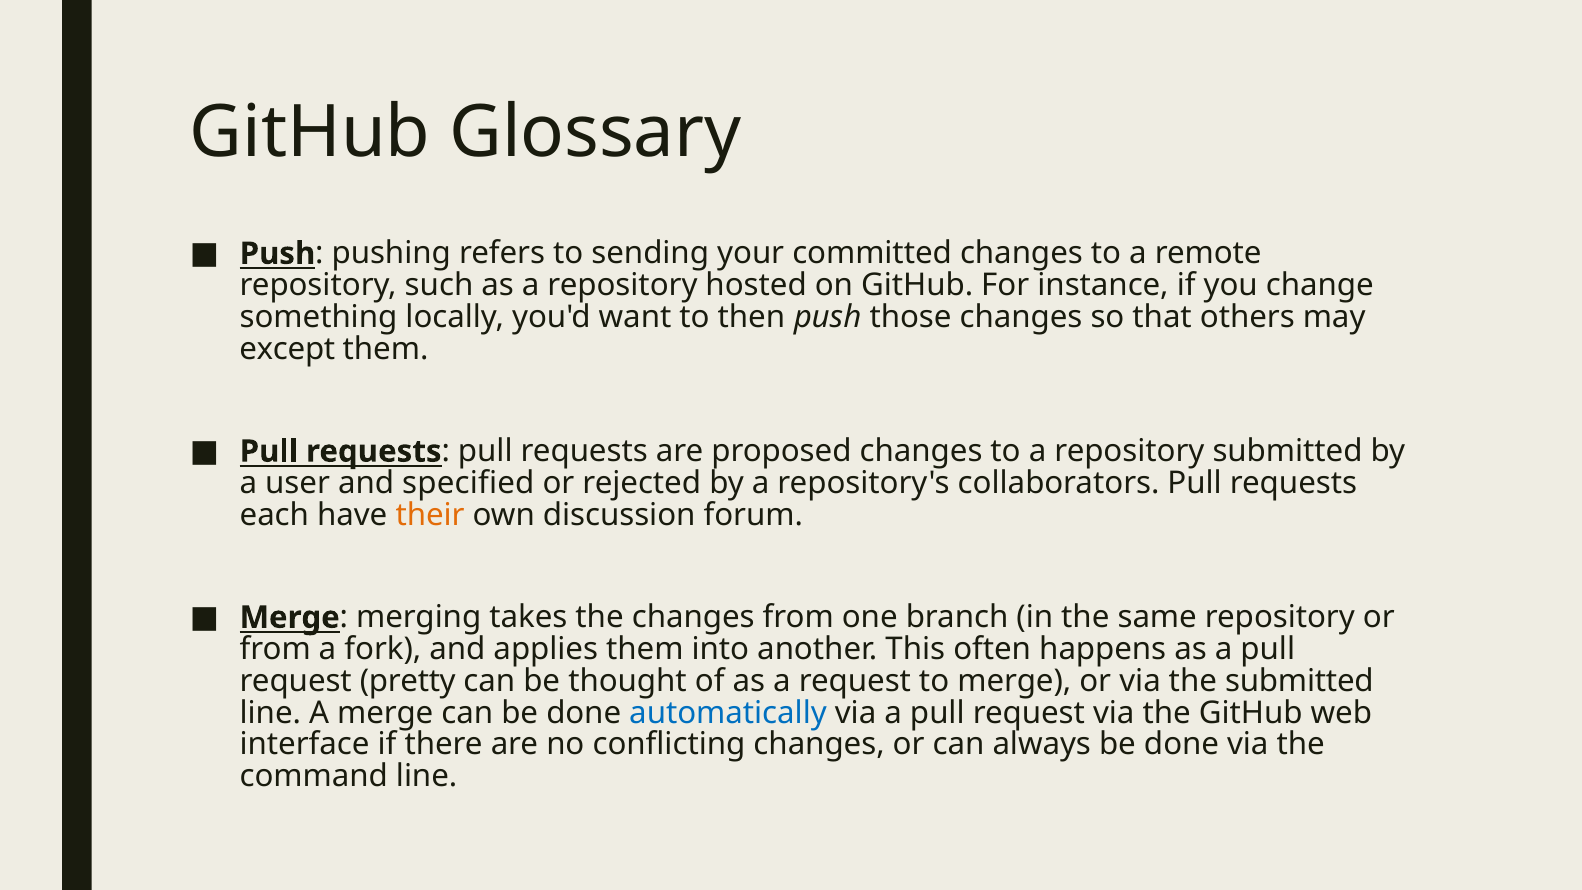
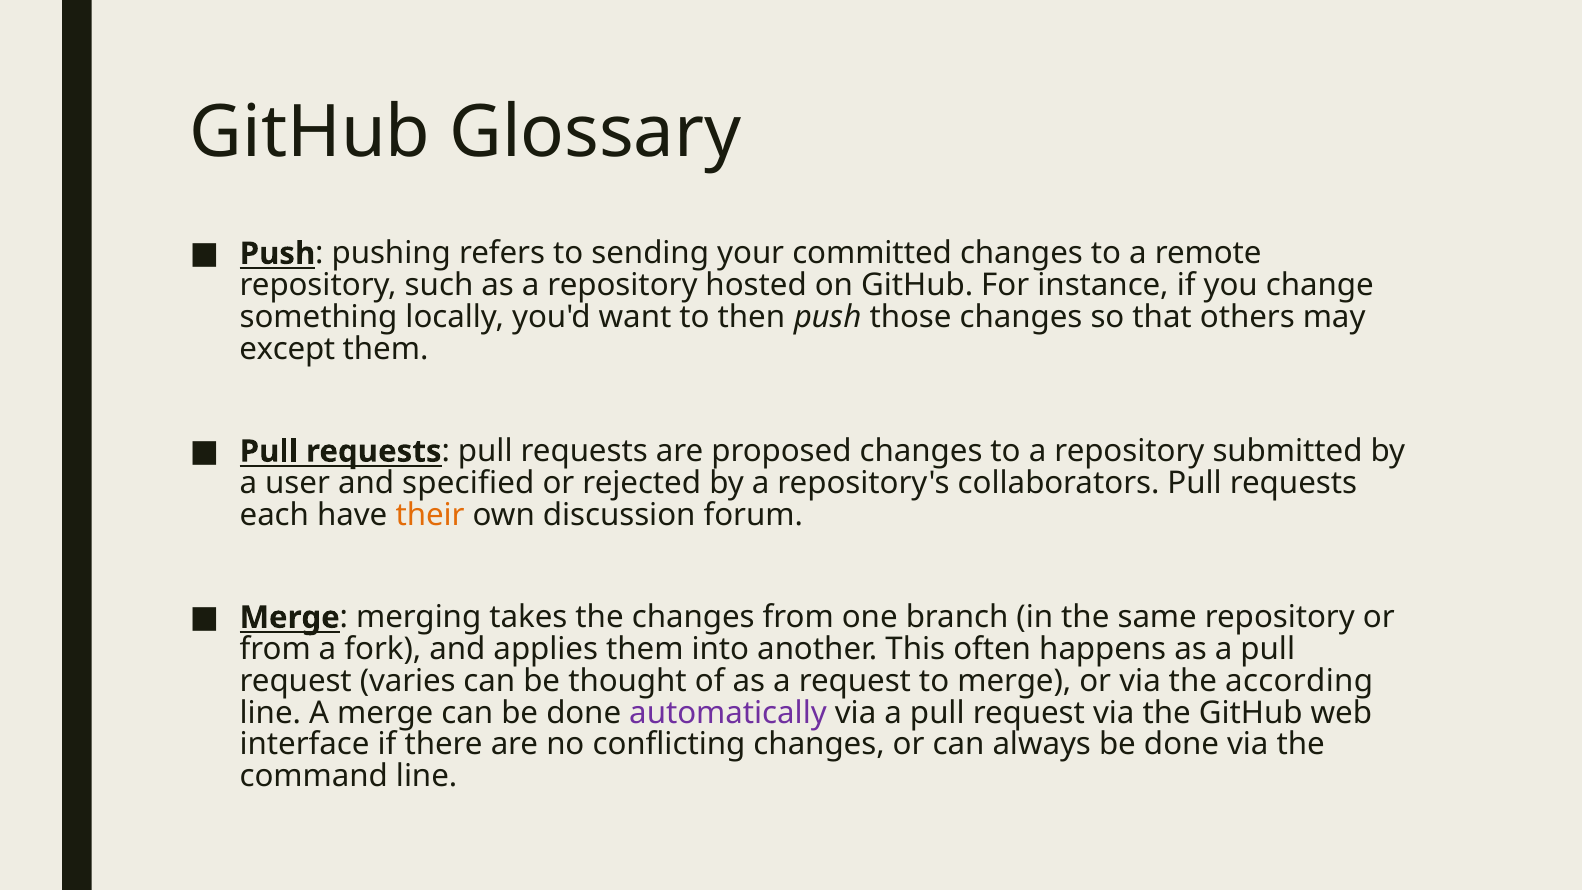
pretty: pretty -> varies (408, 681)
the submitted: submitted -> according (1299, 681)
automatically colour: blue -> purple (728, 713)
